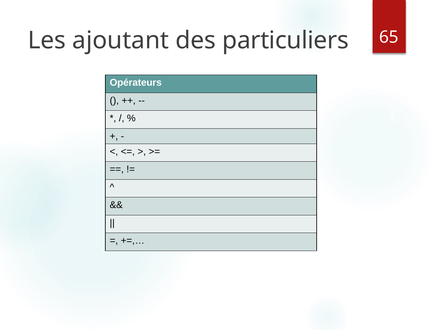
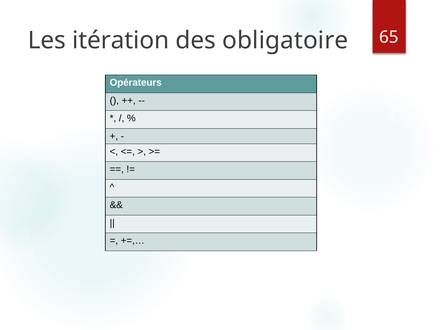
ajoutant: ajoutant -> itération (121, 40)
particuliers: particuliers -> obligatoire (285, 40)
